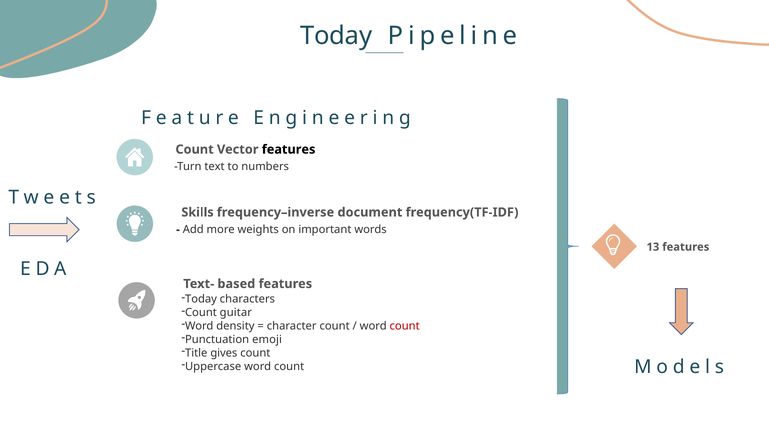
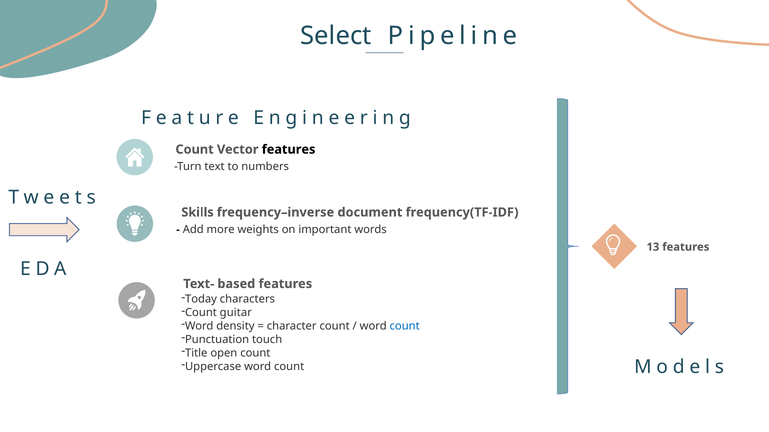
Today: Today -> Select (336, 36)
count colour: red -> blue (405, 327)
emoji: emoji -> touch (267, 340)
gives: gives -> open (224, 353)
